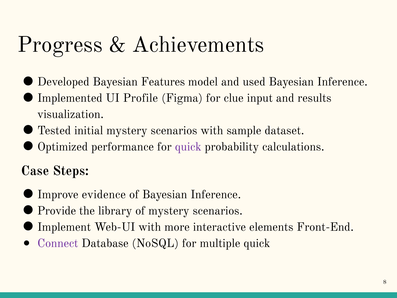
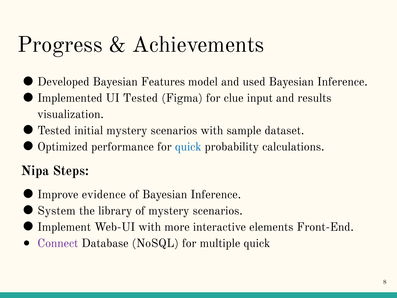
UI Profile: Profile -> Tested (140, 98)
quick colour: purple -> blue (188, 147)
Case: Case -> Nipa (35, 171)
Provide: Provide -> System (57, 211)
